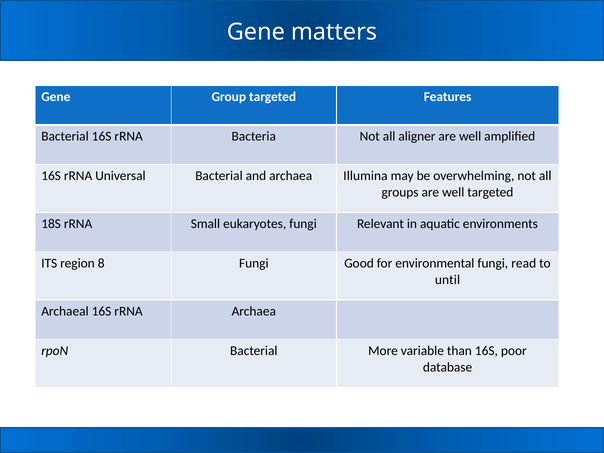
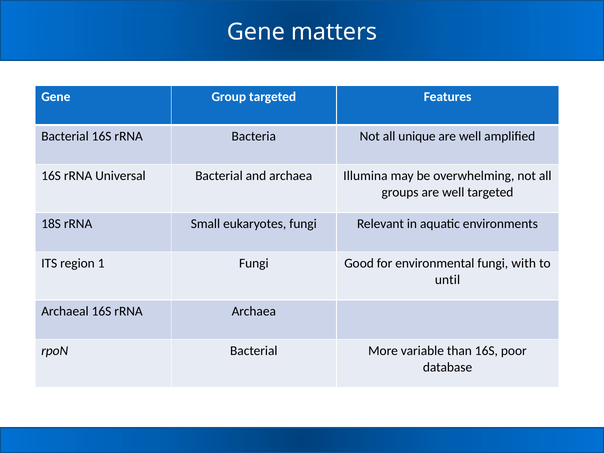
aligner: aligner -> unique (417, 136)
8: 8 -> 1 (101, 263)
read: read -> with (524, 263)
